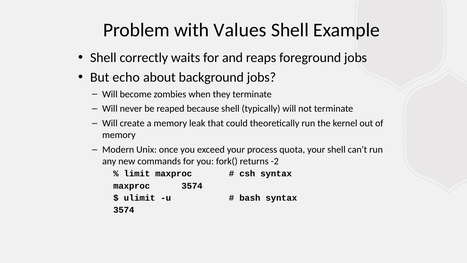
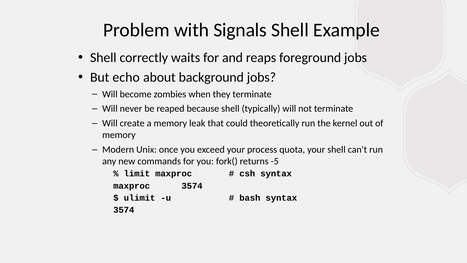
Values: Values -> Signals (240, 30)
-2: -2 -> -5 (275, 161)
